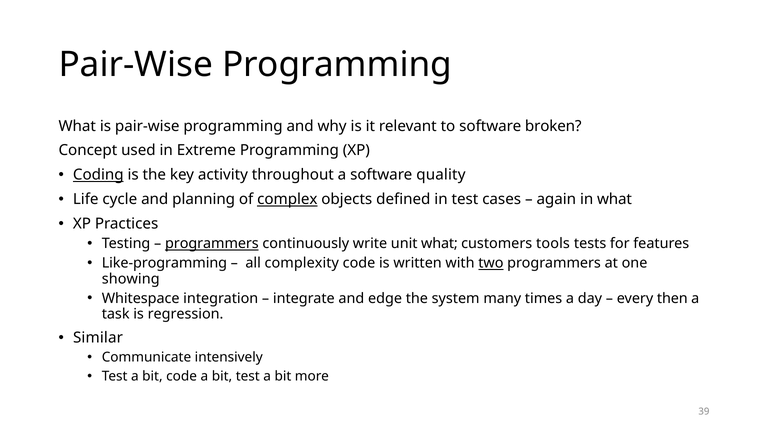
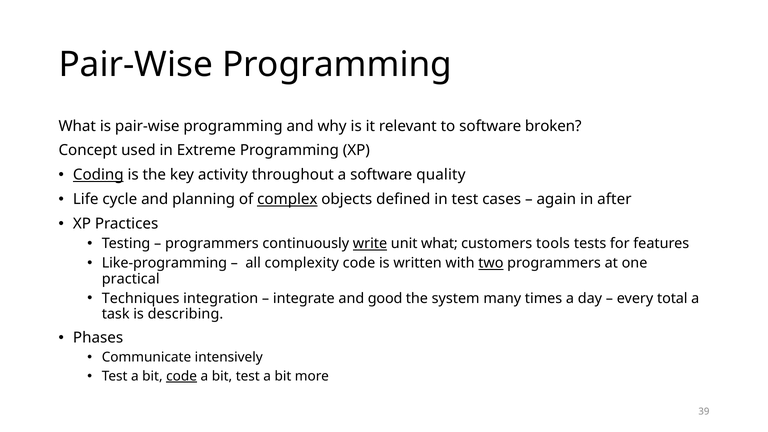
in what: what -> after (614, 199)
programmers underline: present -> none (212, 244)
write underline: none -> present (370, 244)
showing: showing -> practical (131, 279)
Whitespace: Whitespace -> Techniques (141, 298)
edge: edge -> good (385, 298)
then: then -> total (672, 298)
regression: regression -> describing (185, 314)
Similar: Similar -> Phases (98, 338)
code underline: none -> present (182, 376)
